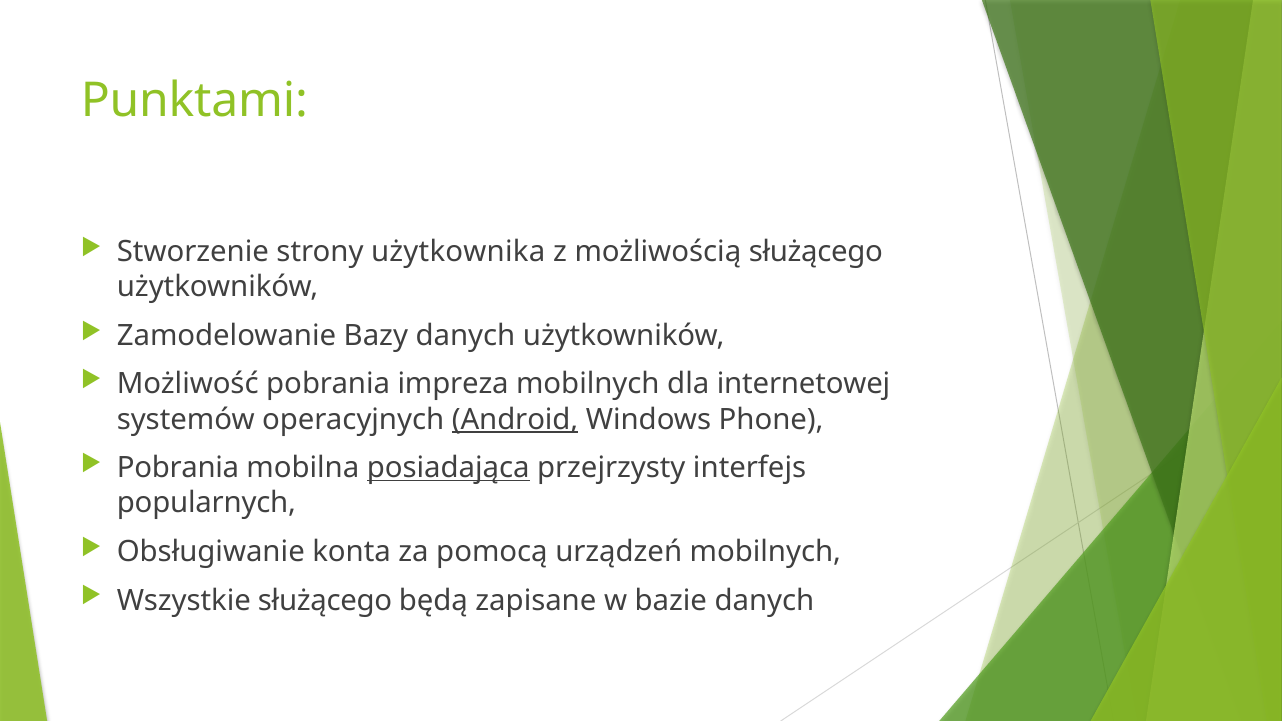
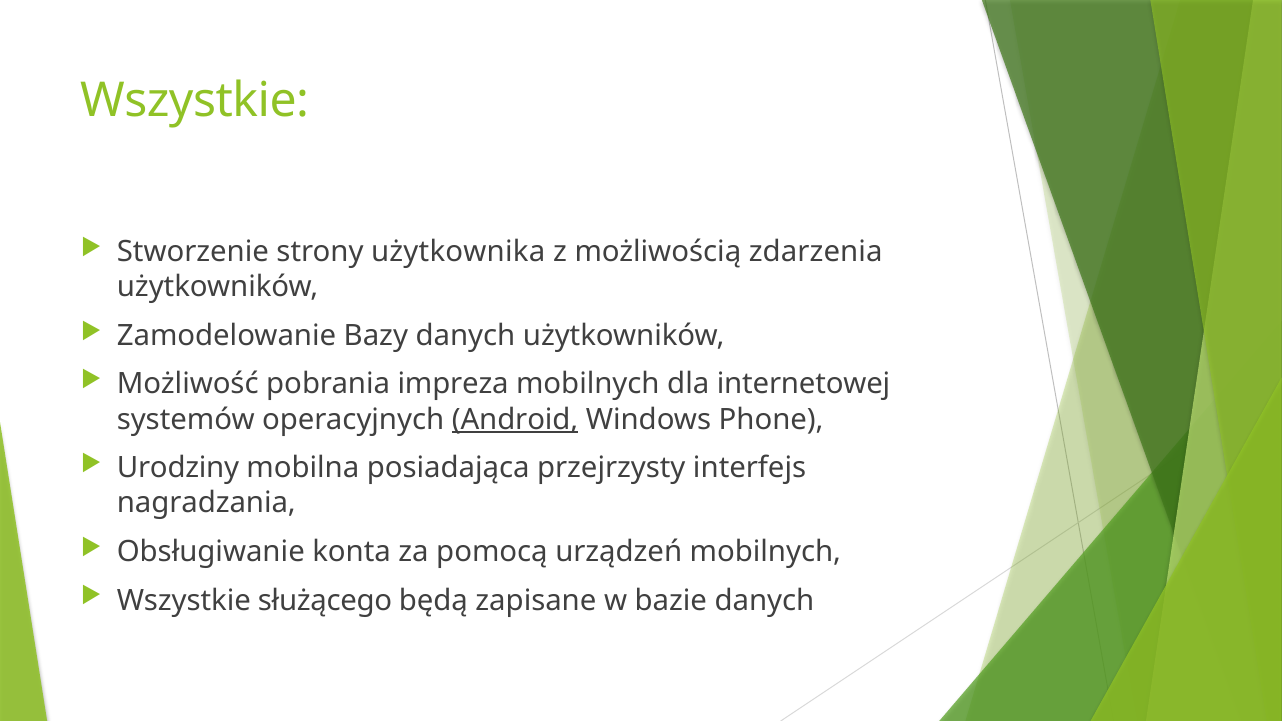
Punktami: Punktami -> Wszystkie (195, 101)
możliwością służącego: służącego -> zdarzenia (816, 252)
Pobrania: Pobrania -> Urodziny (178, 468)
posiadająca underline: present -> none (448, 468)
popularnych: popularnych -> nagradzania (206, 503)
